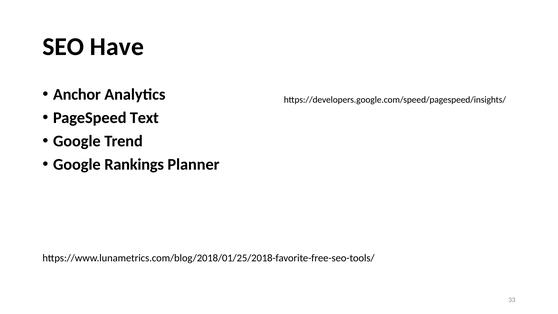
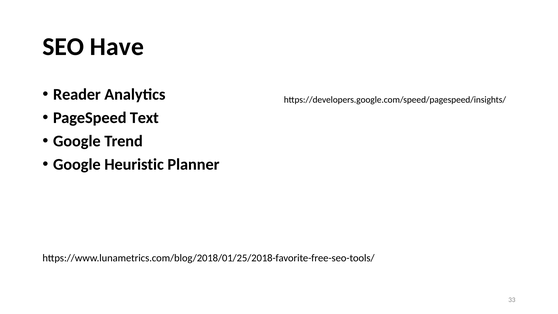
Anchor: Anchor -> Reader (77, 94)
Rankings: Rankings -> Heuristic (134, 164)
